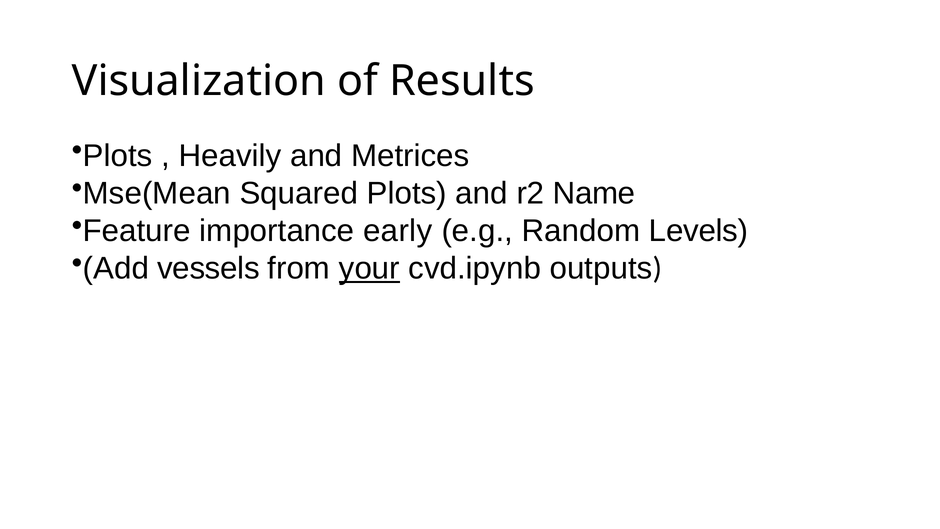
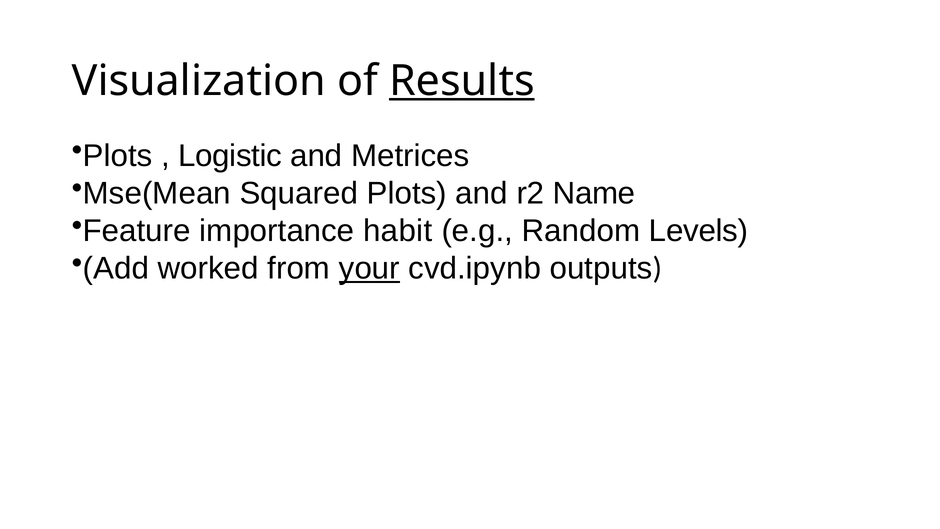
Results underline: none -> present (462, 81)
Heavily: Heavily -> Logistic (230, 156)
early: early -> habit (398, 231)
vessels: vessels -> worked (208, 268)
